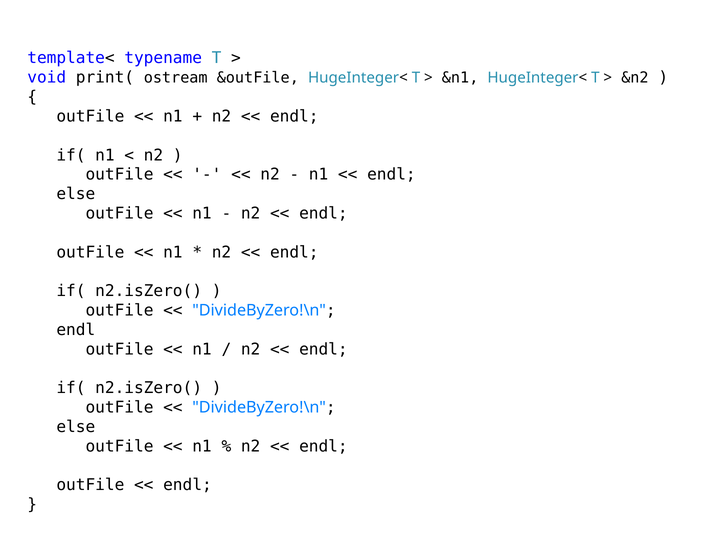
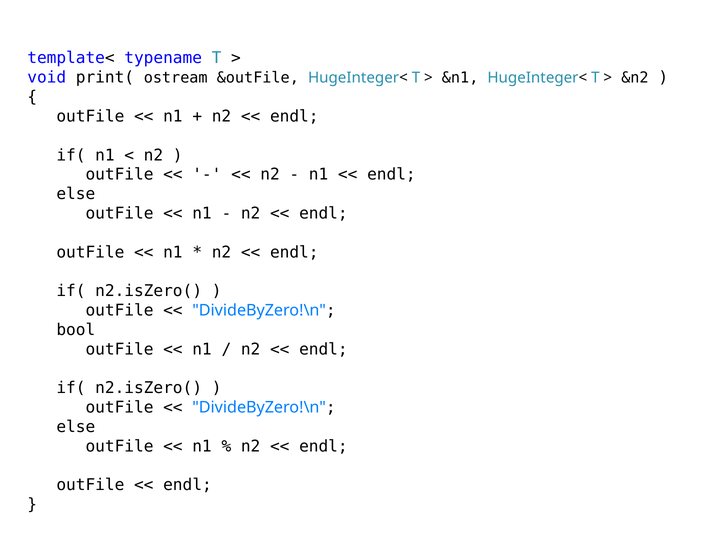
endl: endl -> bool (76, 330)
